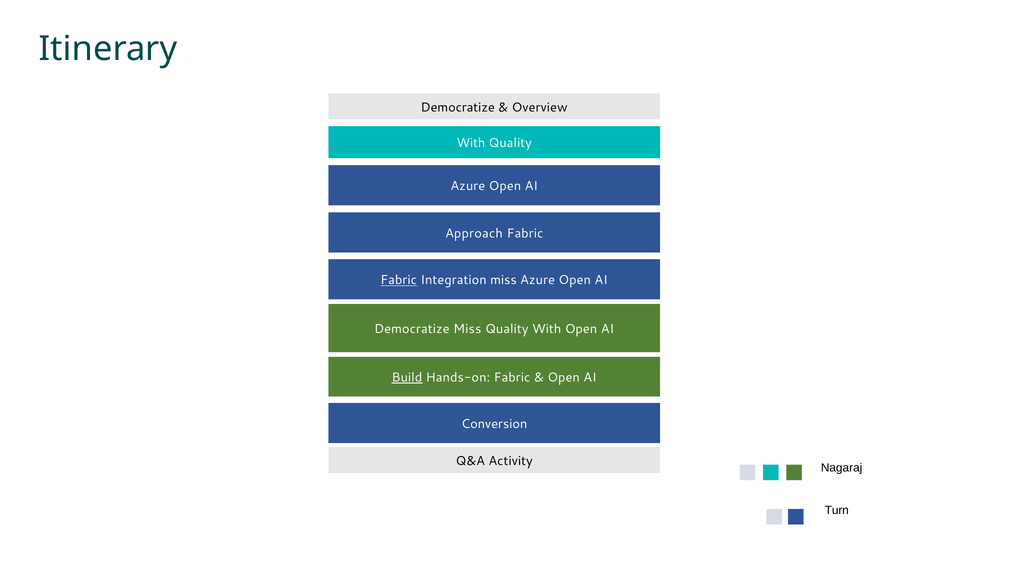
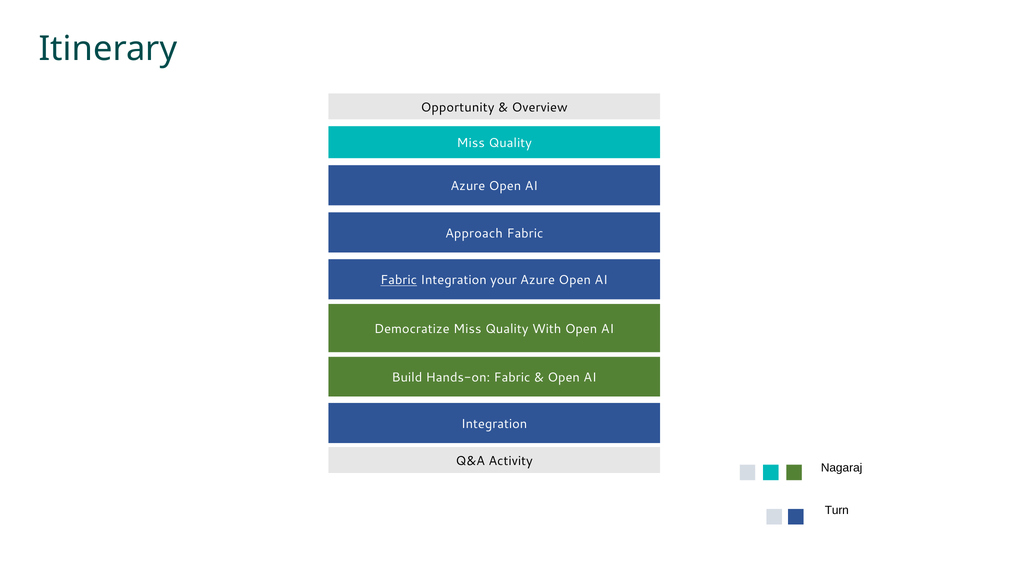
Democratize: Democratize -> Opportunity (458, 107)
With: With -> Miss (471, 143)
Integration miss: miss -> your (503, 280)
Build underline: present -> none (407, 378)
Conversion: Conversion -> Integration (494, 424)
